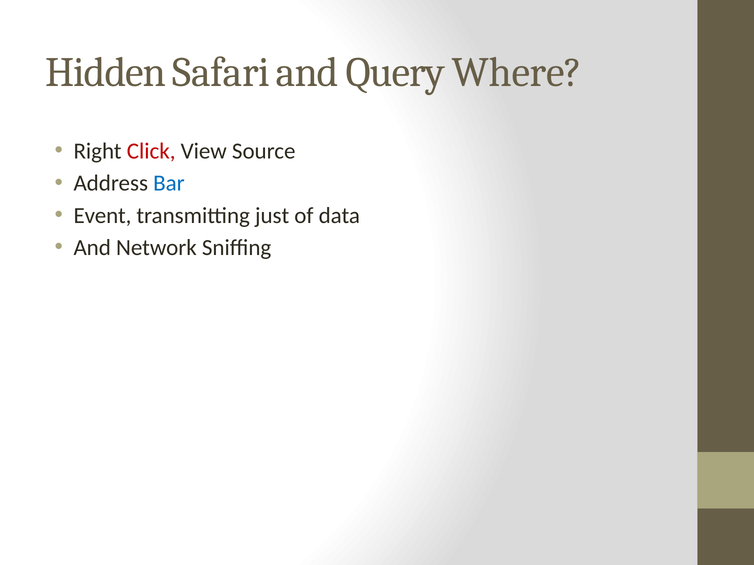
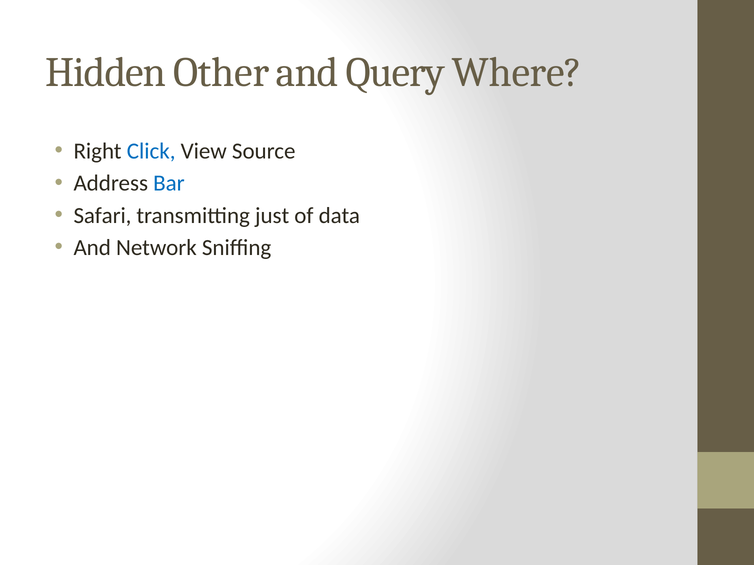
Safari: Safari -> Other (221, 73)
Click colour: red -> blue (151, 151)
Event: Event -> Safari (102, 216)
